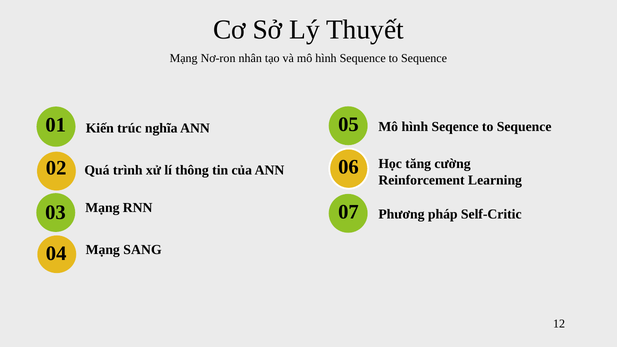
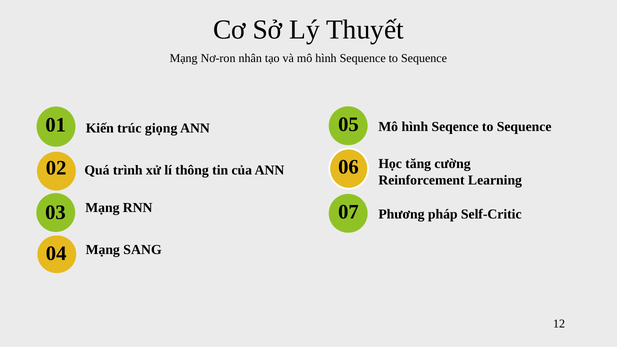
nghĩa: nghĩa -> giọng (161, 128)
